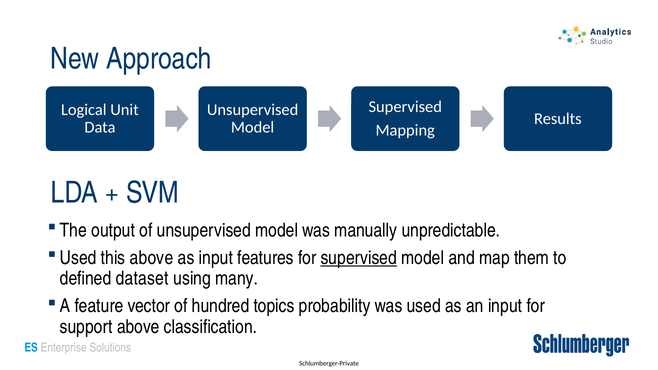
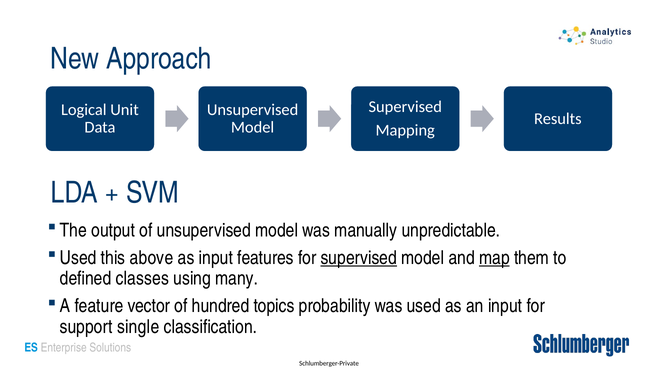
map underline: none -> present (494, 258)
dataset: dataset -> classes (142, 279)
support above: above -> single (138, 327)
